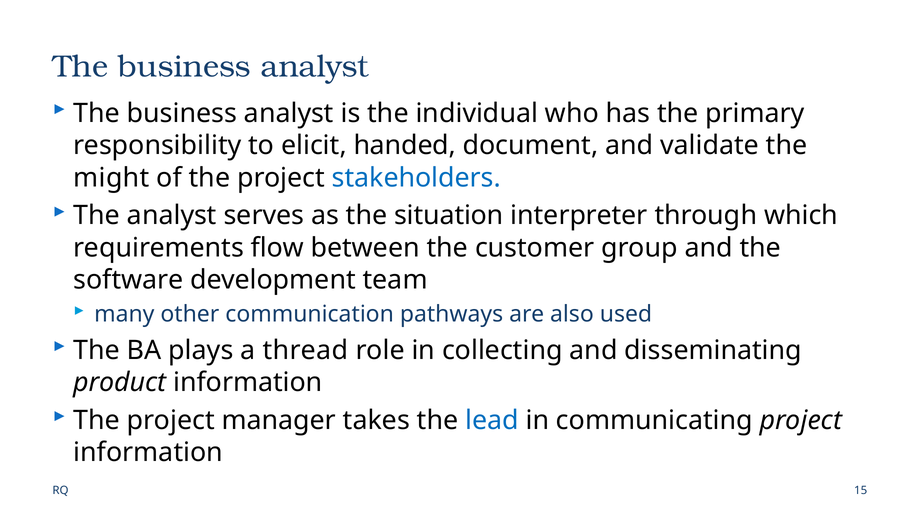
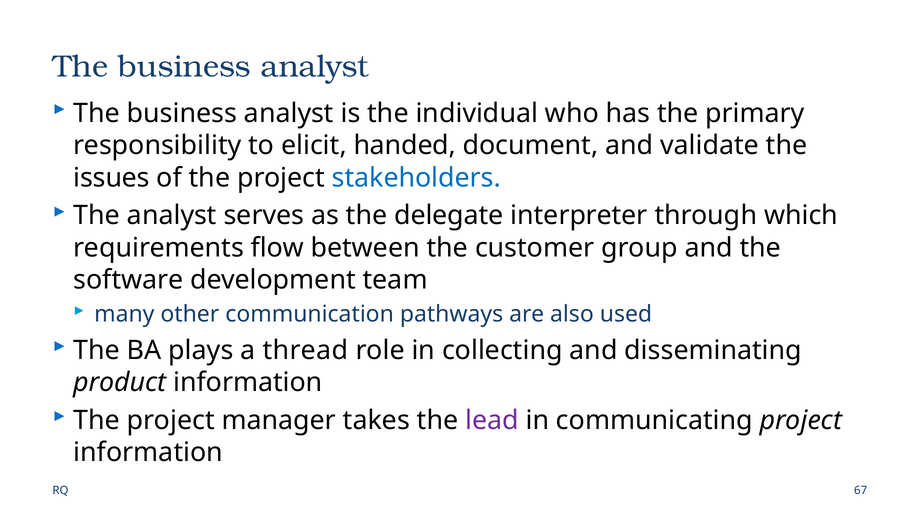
might: might -> issues (112, 178)
situation: situation -> delegate (449, 216)
lead colour: blue -> purple (492, 421)
15: 15 -> 67 (861, 491)
